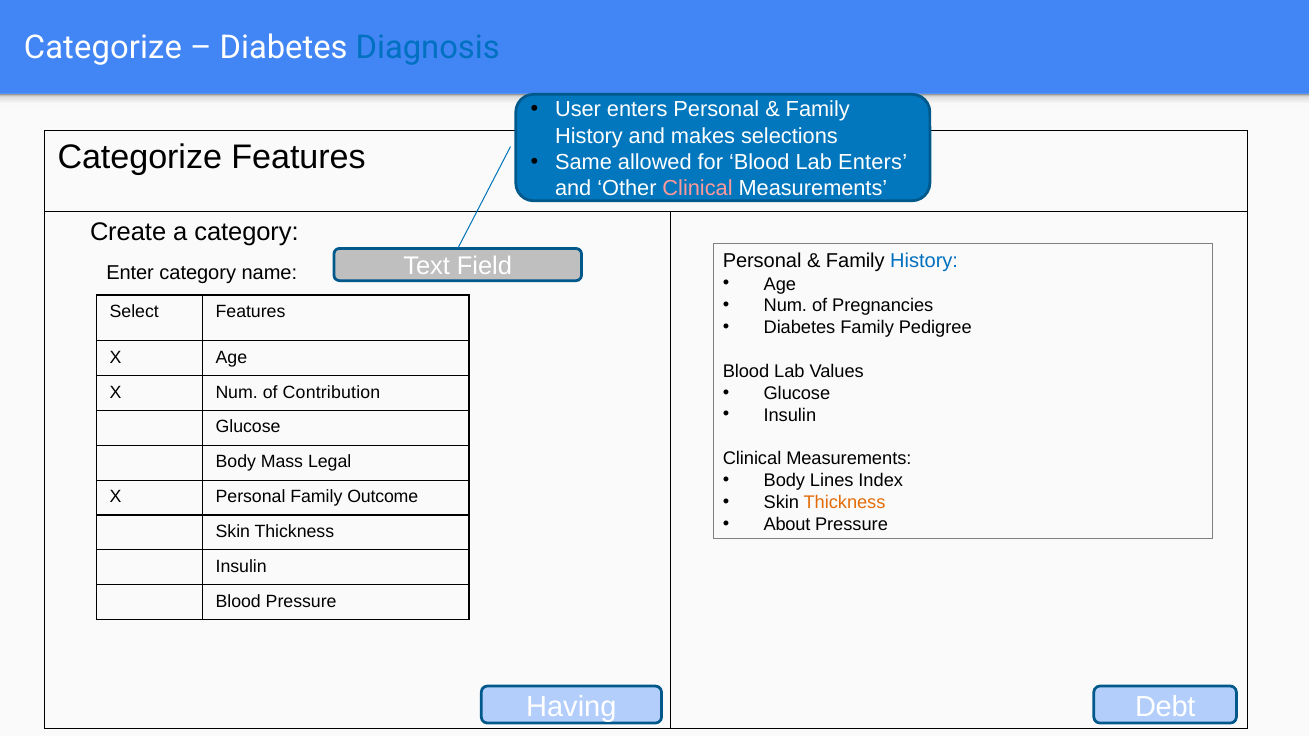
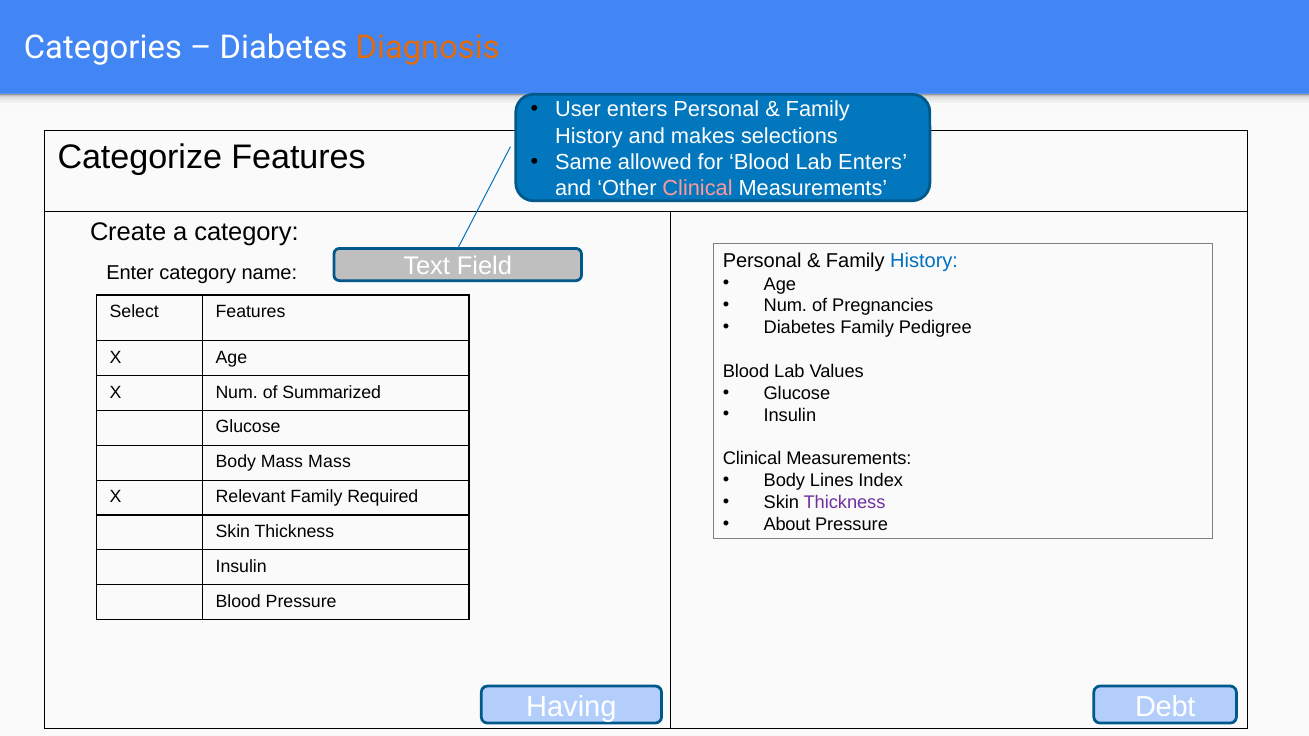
Categorize: Categorize -> Categories (103, 48)
Diagnosis colour: blue -> orange (428, 48)
Contribution: Contribution -> Summarized (332, 392)
Mass Legal: Legal -> Mass (330, 462)
X Personal: Personal -> Relevant (251, 497)
Outcome: Outcome -> Required (383, 497)
Thickness colour: orange -> purple (845, 503)
